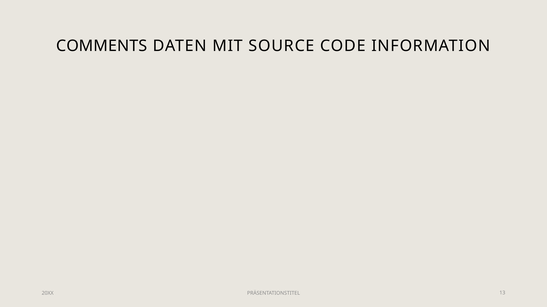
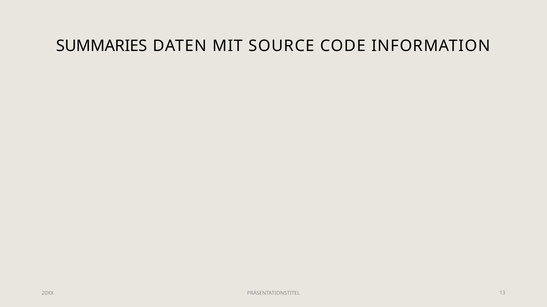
COMMENTS: COMMENTS -> SUMMARIES (102, 46)
